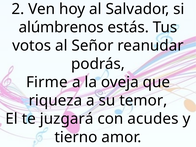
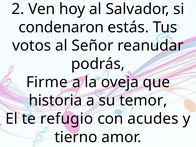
alúmbrenos: alúmbrenos -> condenaron (61, 27)
riqueza: riqueza -> historia (55, 101)
juzgará: juzgará -> refugio (67, 119)
